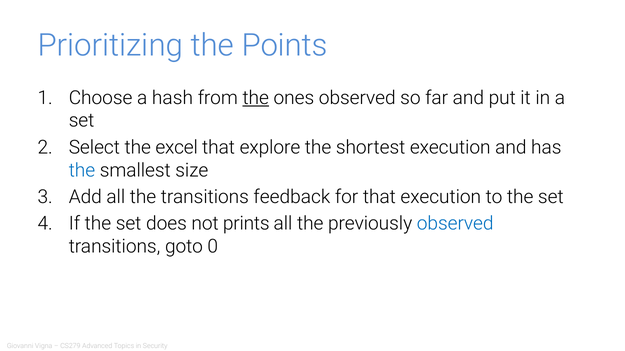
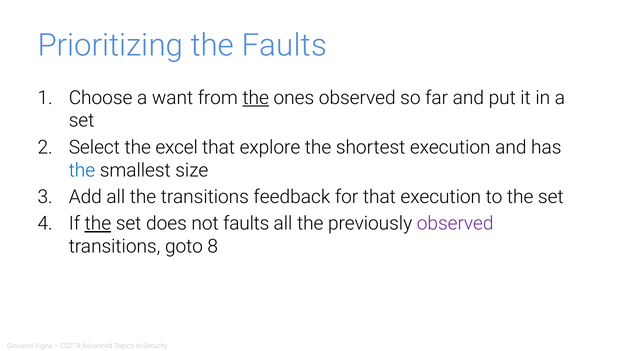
the Points: Points -> Faults (284, 46)
hash: hash -> want (173, 98)
the underline: none -> present (98, 224)
not prints: prints -> faults (246, 224)
observed colour: blue -> purple (455, 224)
0: 0 -> 8 (213, 247)
